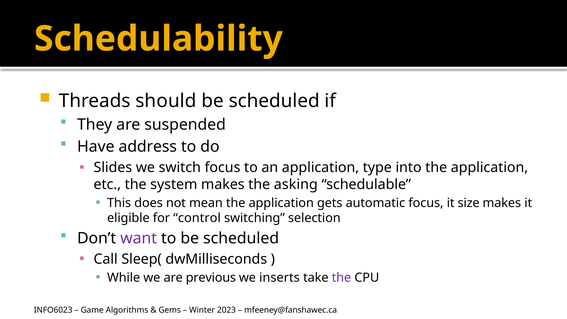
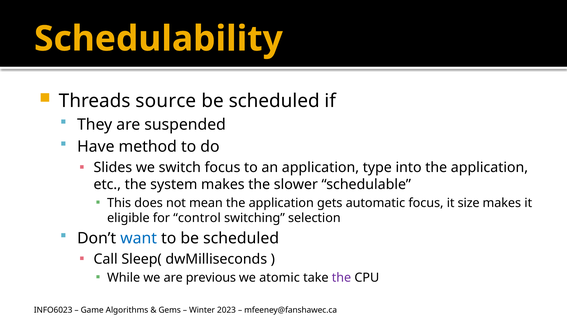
should: should -> source (166, 101)
address: address -> method (148, 147)
asking: asking -> slower (296, 184)
want colour: purple -> blue (139, 238)
inserts: inserts -> atomic (280, 277)
